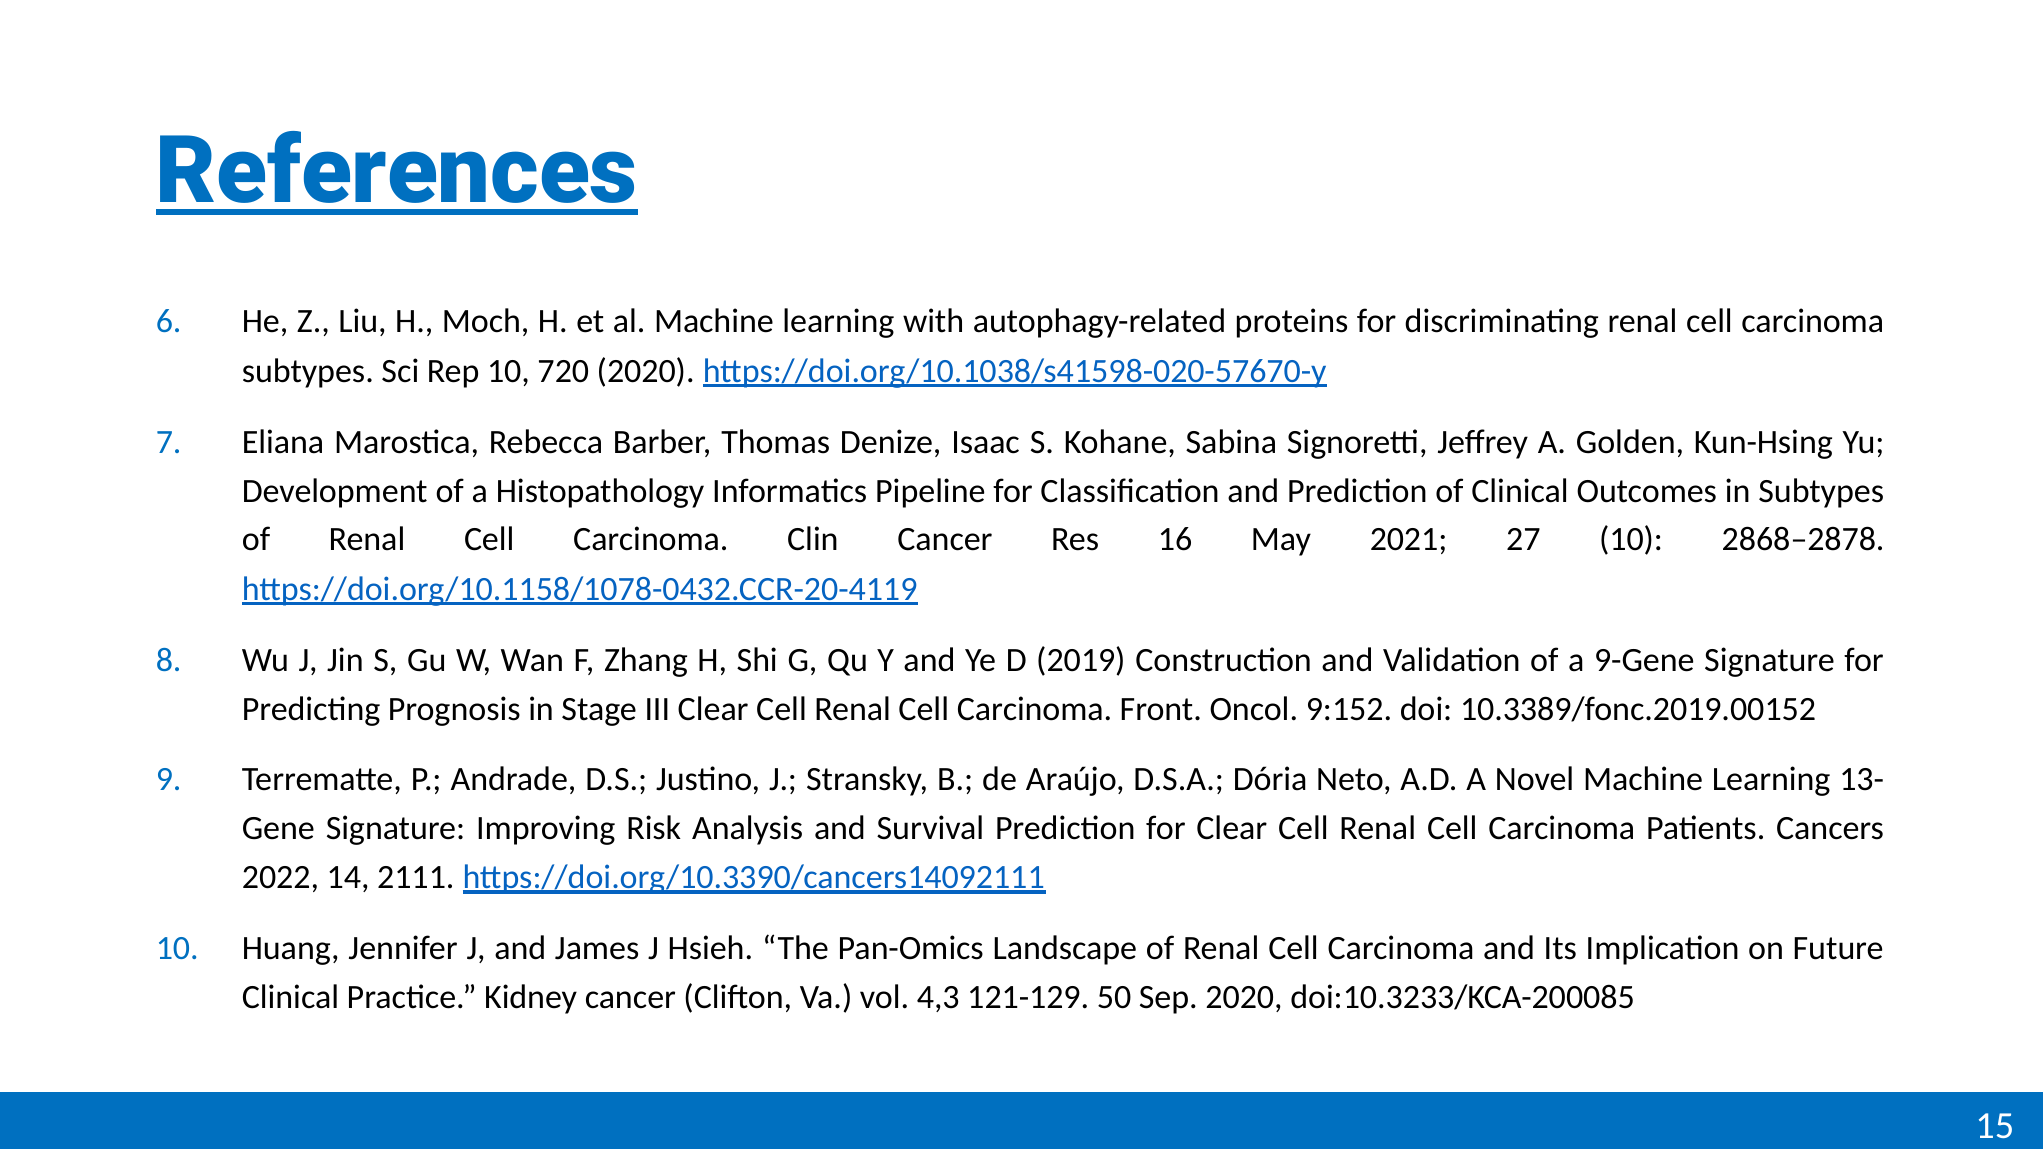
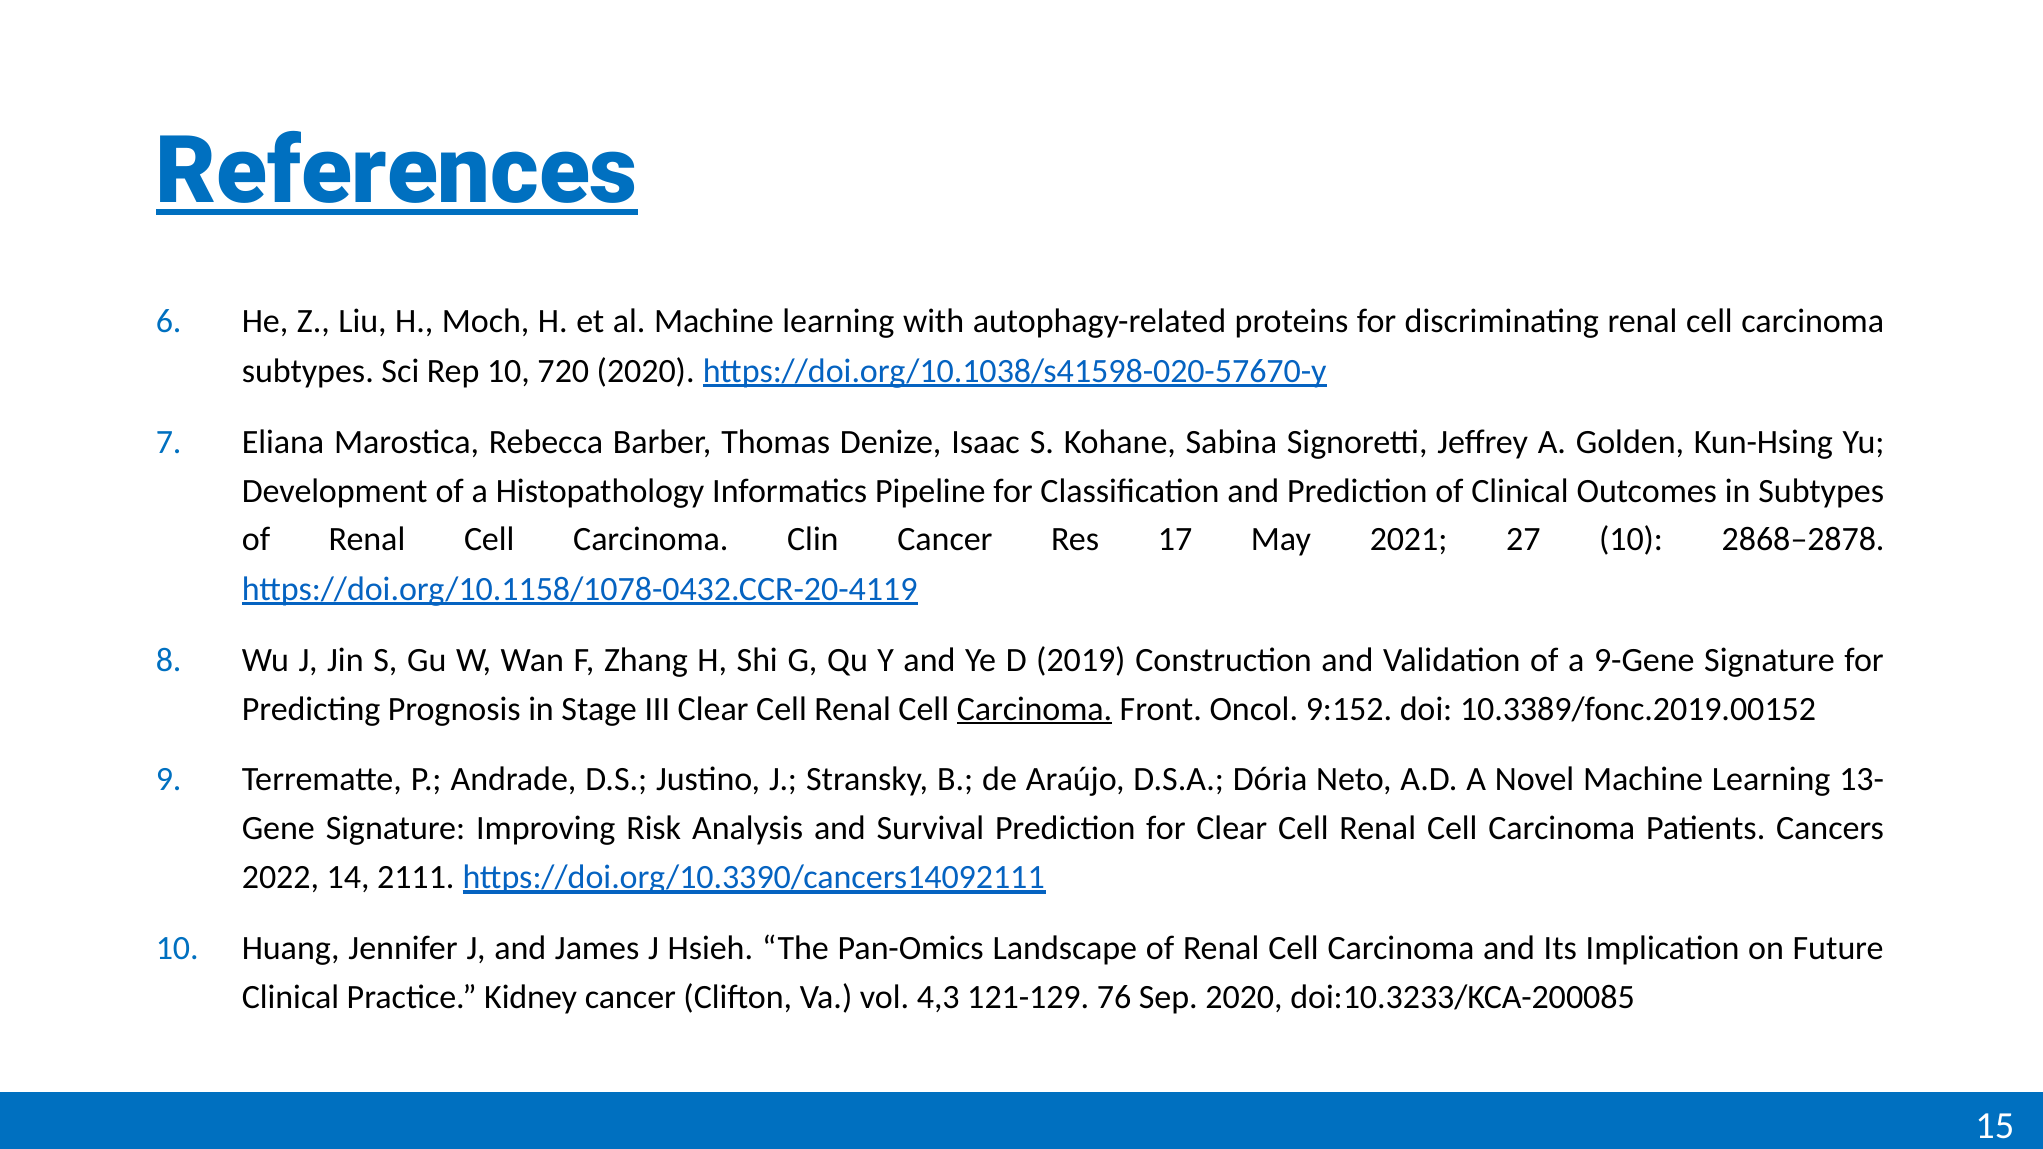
16: 16 -> 17 (1175, 540)
Carcinoma underline: none -> present (1034, 709)
50: 50 -> 76 (1114, 997)
